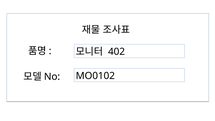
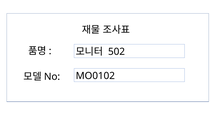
402: 402 -> 502 (117, 52)
